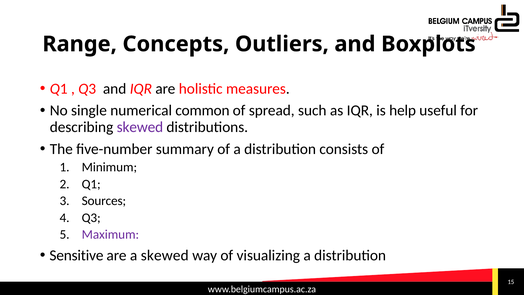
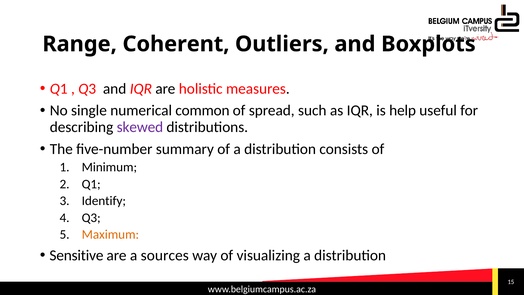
Concepts: Concepts -> Coherent (176, 44)
Sources: Sources -> Identify (104, 201)
Maximum colour: purple -> orange (110, 234)
a skewed: skewed -> sources (165, 255)
